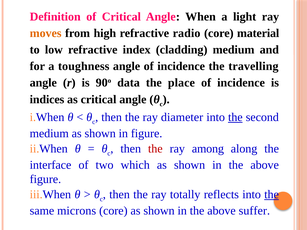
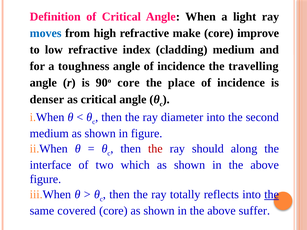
moves colour: orange -> blue (46, 33)
radio: radio -> make (187, 33)
material: material -> improve (258, 33)
90o data: data -> core (128, 83)
indices: indices -> denser (47, 99)
the underline: present -> none (235, 117)
among: among -> should (208, 149)
microns: microns -> covered (77, 211)
